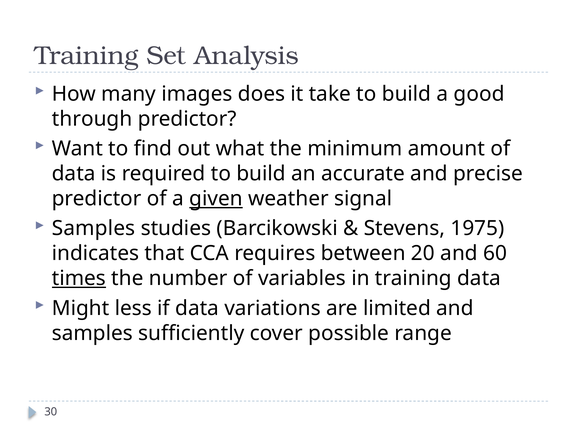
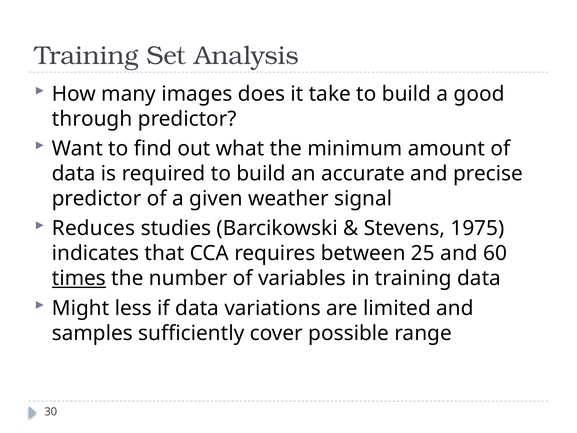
given underline: present -> none (216, 199)
Samples: Samples -> Reduces (94, 228)
20: 20 -> 25 (423, 253)
